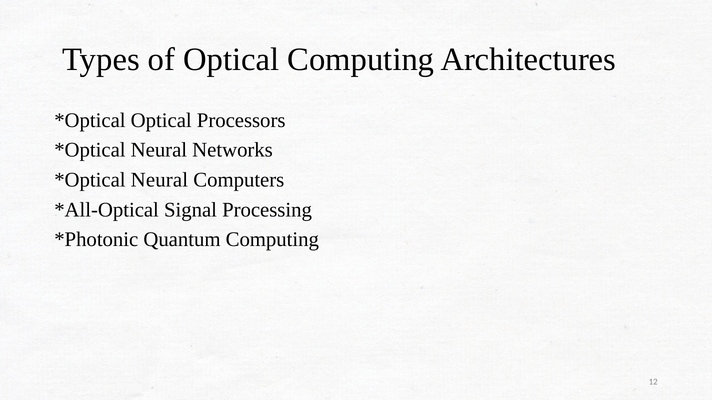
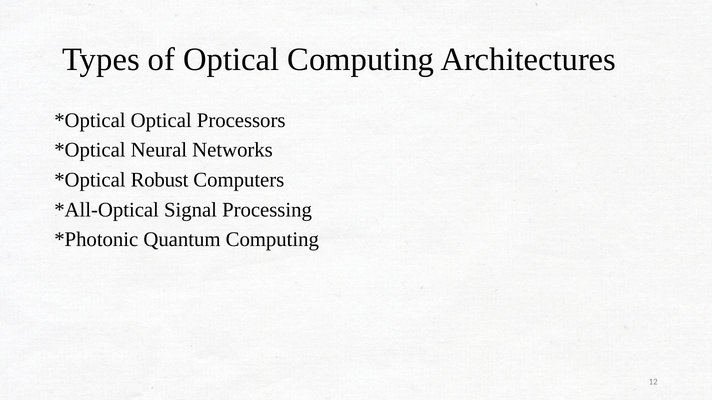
Neural: Neural -> Robust (160, 180)
